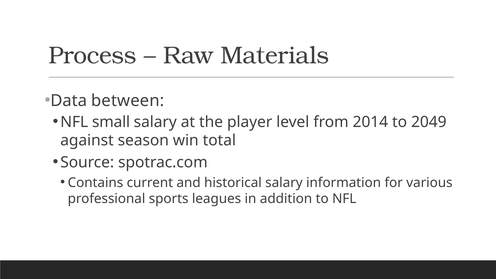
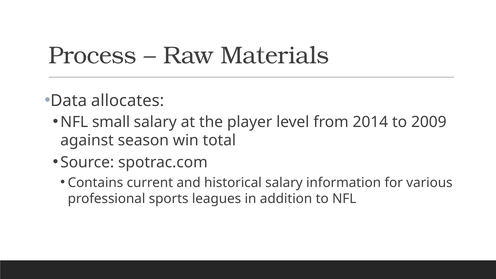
between: between -> allocates (128, 101)
2049: 2049 -> 2009 (429, 122)
